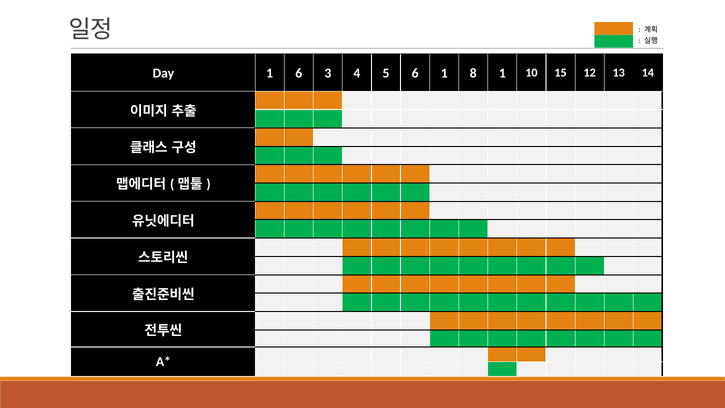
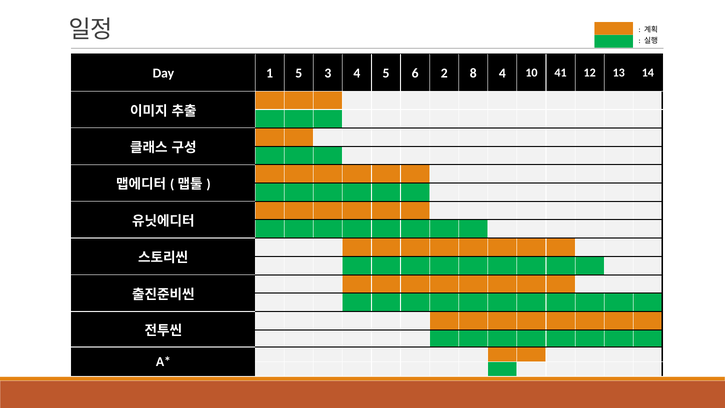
1 6: 6 -> 5 (299, 73)
6 1: 1 -> 2 (444, 73)
8 1: 1 -> 4 (502, 73)
15: 15 -> 41 (561, 73)
